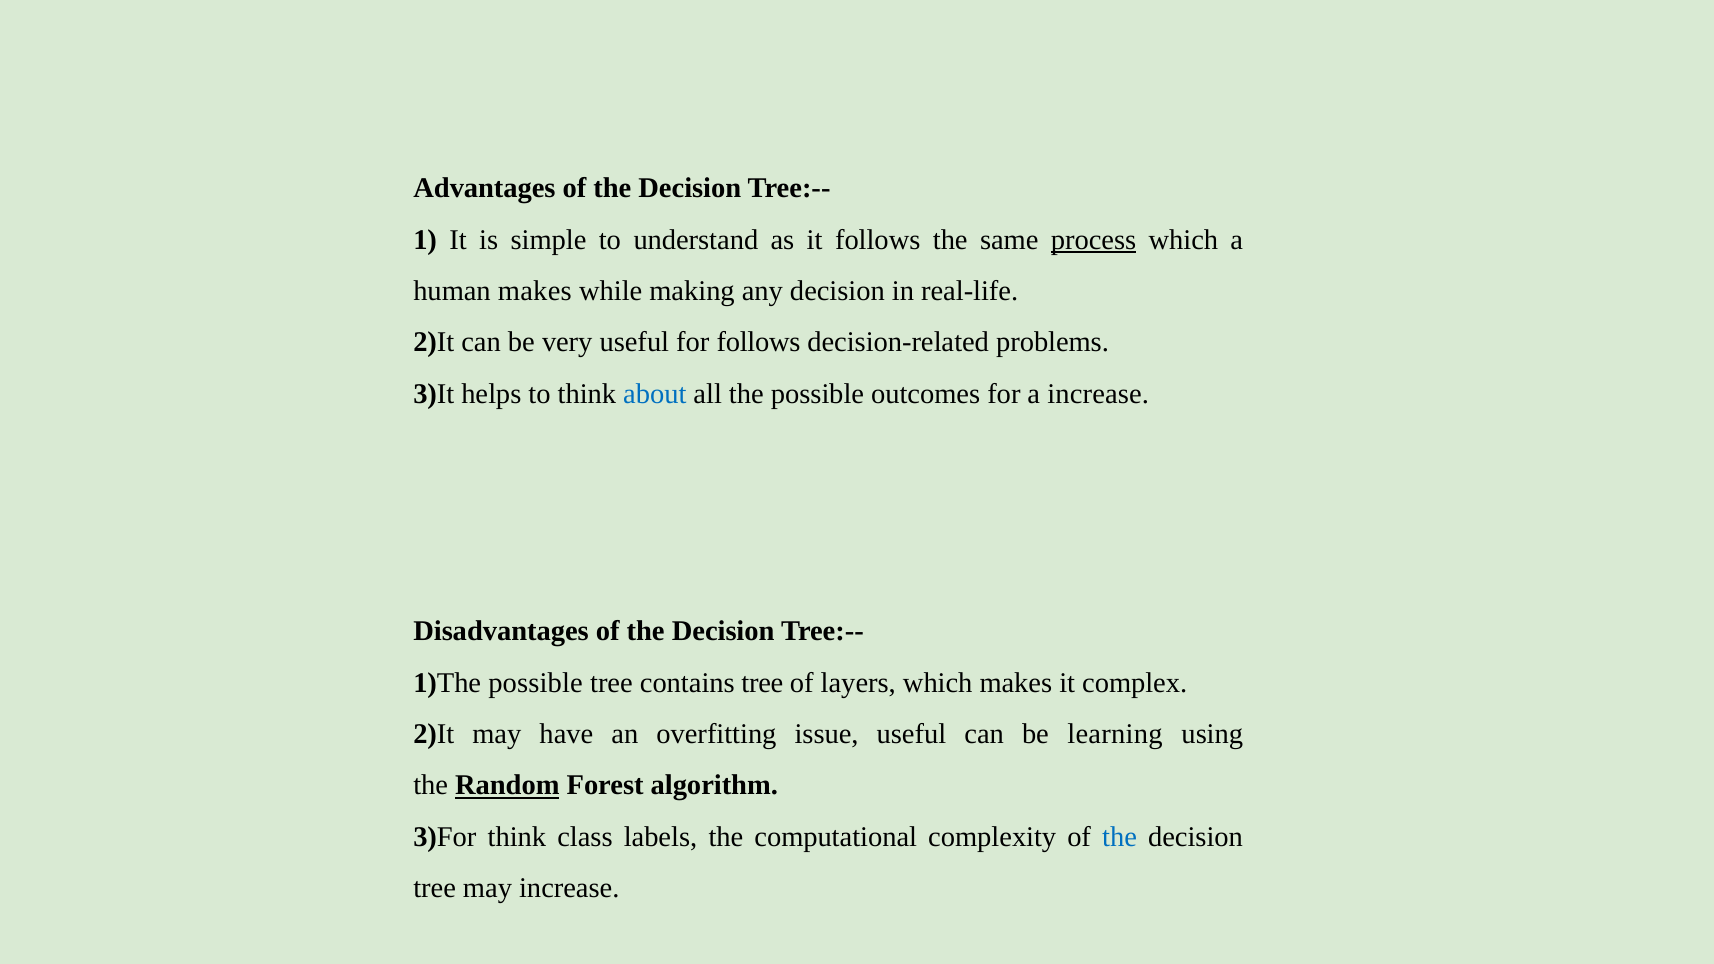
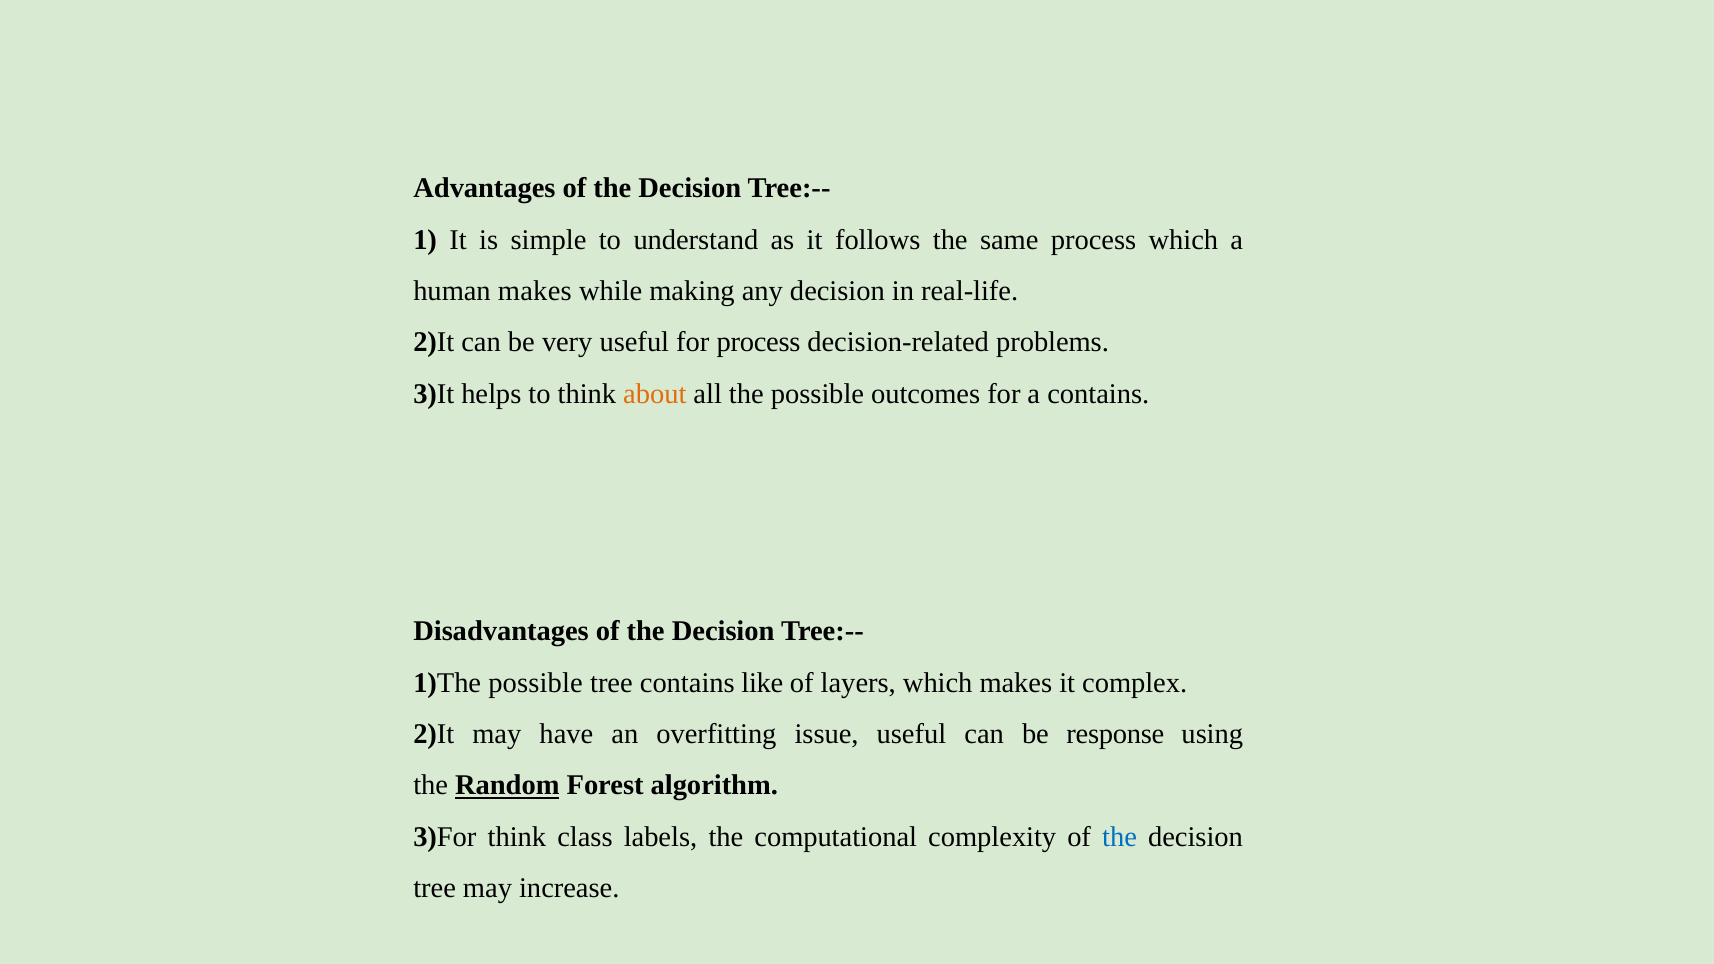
process underline: present -> none (1094, 240)
for follows: follows -> process (759, 342)
about colour: blue -> orange (655, 394)
a increase: increase -> contains (1098, 394)
contains tree: tree -> like (762, 683)
learning: learning -> response (1115, 734)
